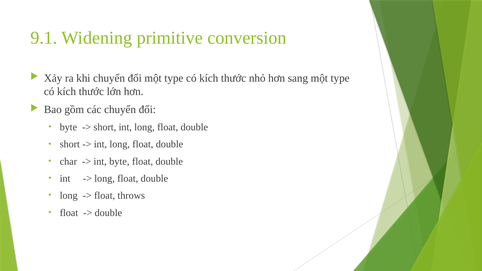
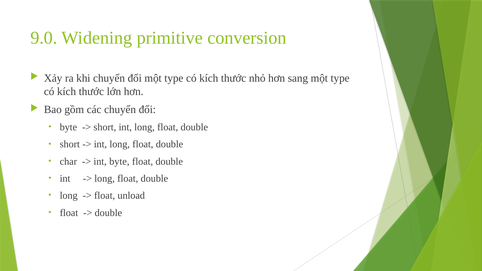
9.1: 9.1 -> 9.0 (44, 38)
throws: throws -> unload (131, 196)
